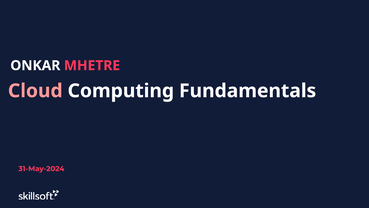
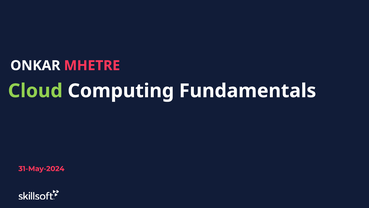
Cloud colour: pink -> light green (35, 91)
